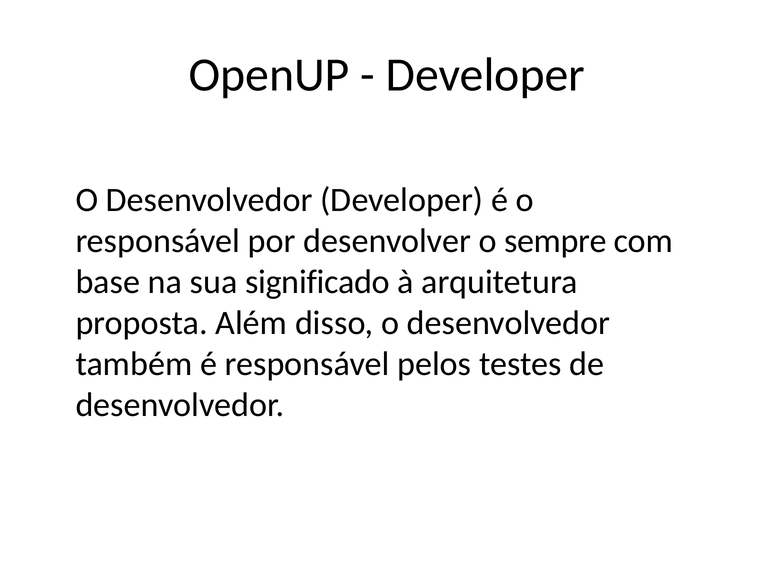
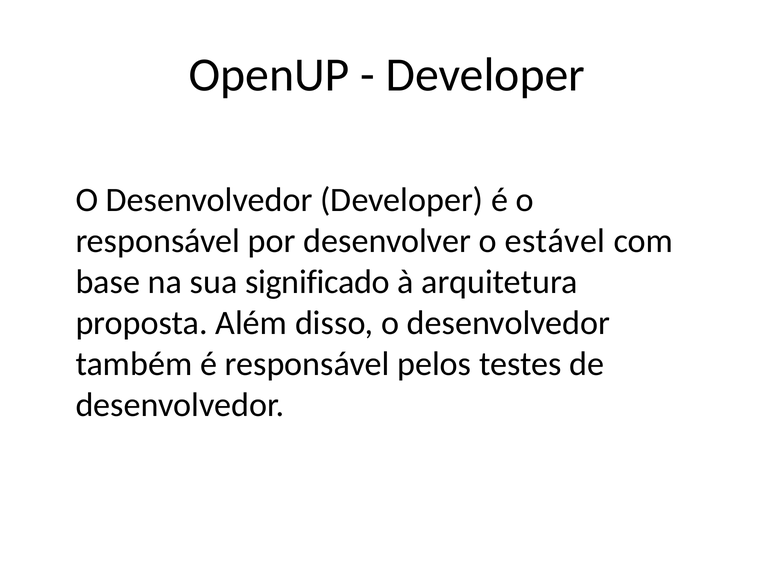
sempre: sempre -> estável (555, 241)
